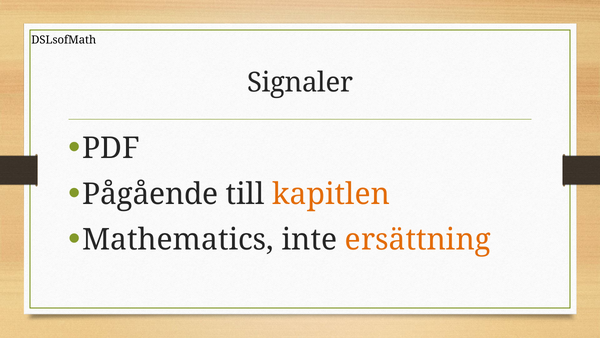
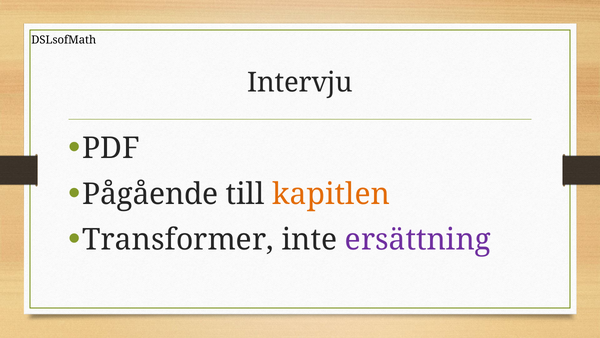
Signaler: Signaler -> Intervju (300, 82)
Mathematics: Mathematics -> Transformer (178, 240)
ersättning colour: orange -> purple (418, 240)
